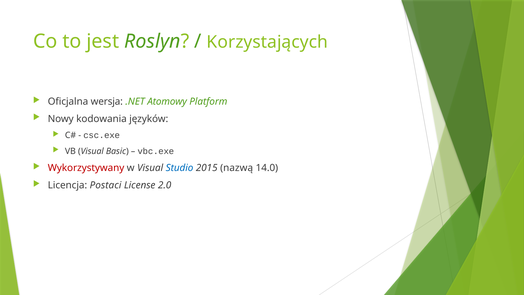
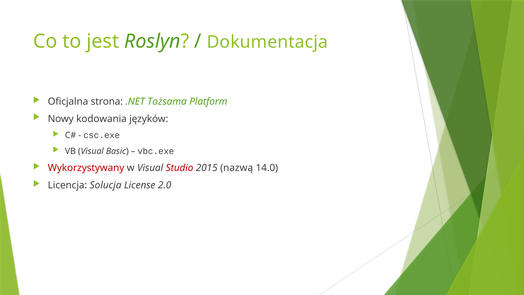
Korzystających: Korzystających -> Dokumentacja (267, 42)
wersja: wersja -> strona (107, 101)
Atomowy: Atomowy -> Tożsama (167, 101)
Studio colour: blue -> red (180, 168)
Postaci: Postaci -> Solucja (106, 185)
